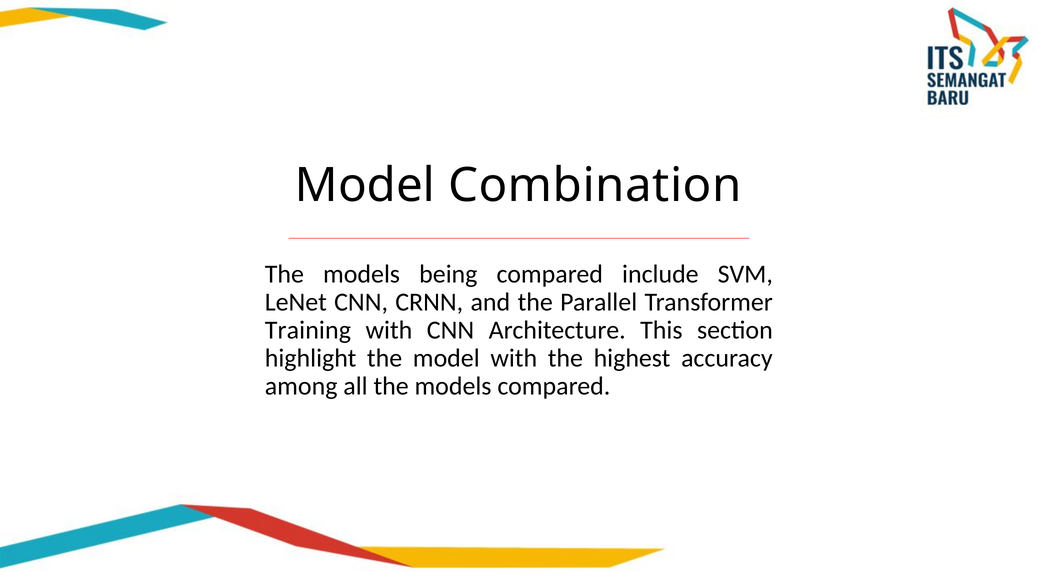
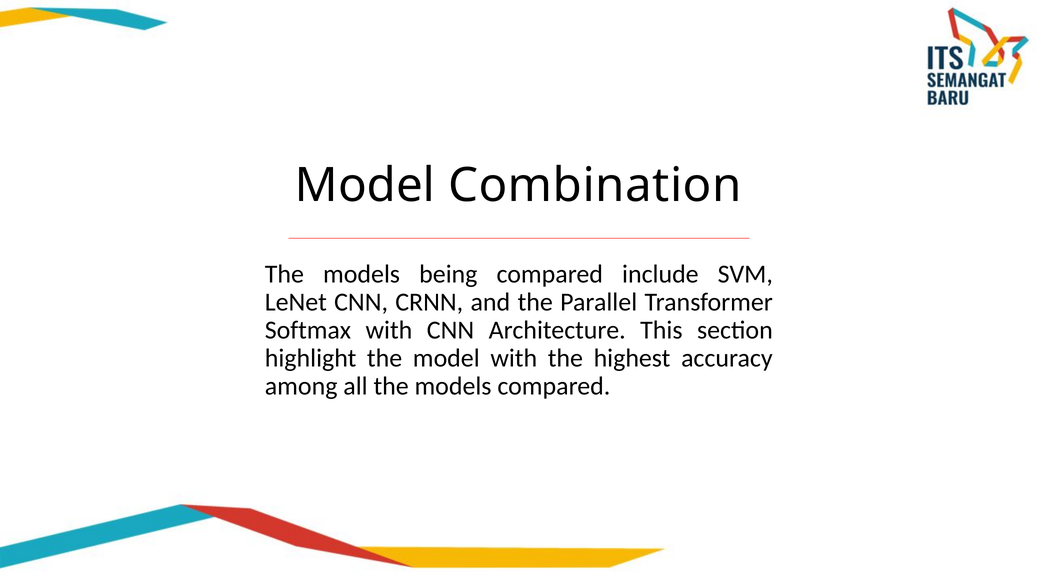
Training: Training -> Softmax (308, 330)
